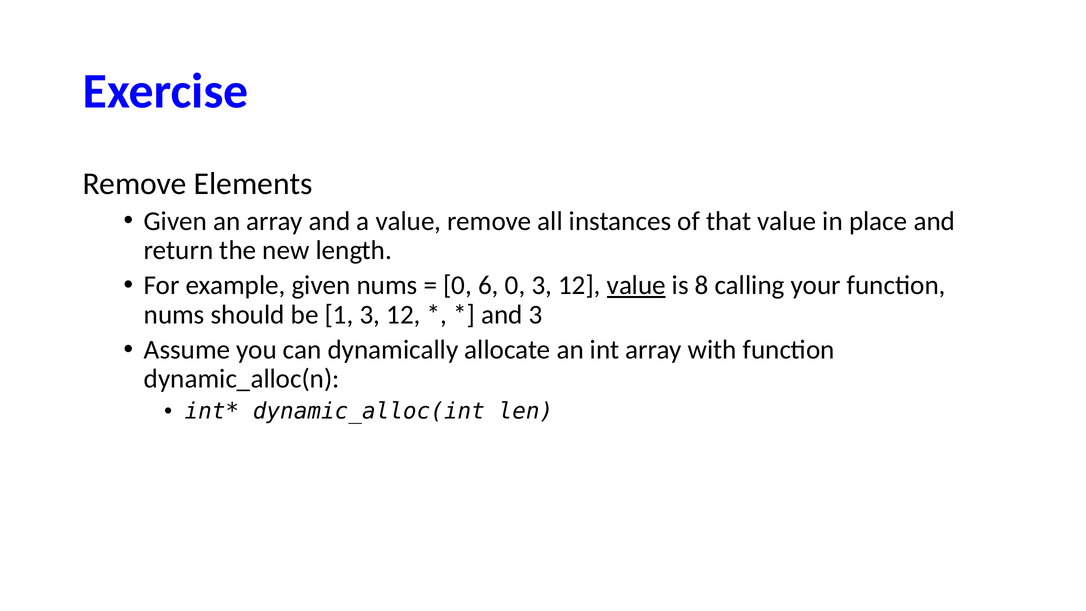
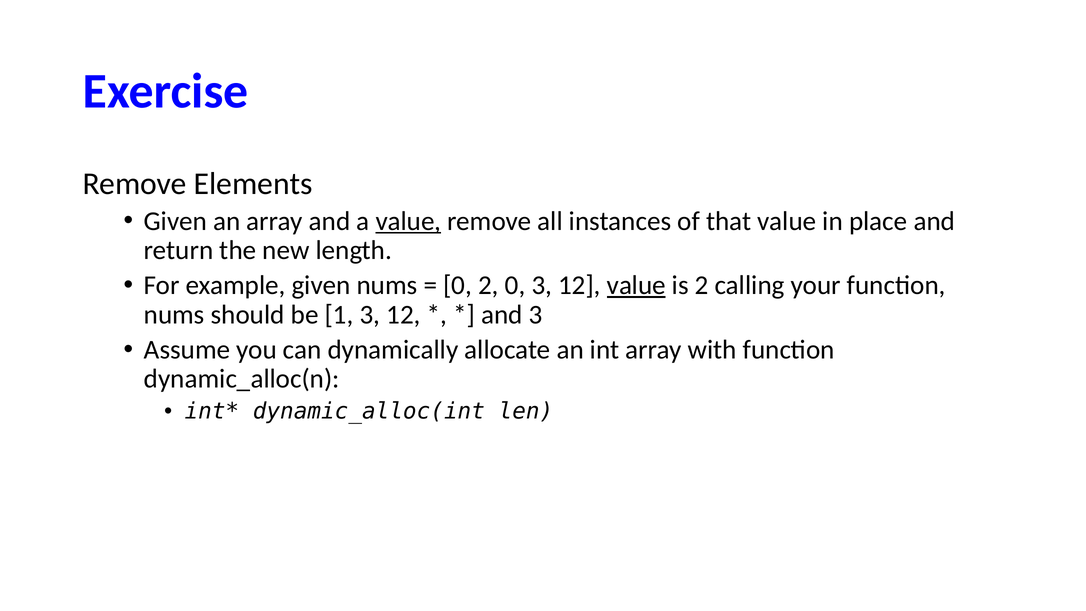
value underline: none -> present (408, 221)
0 6: 6 -> 2 (488, 285)
is 8: 8 -> 2 (702, 285)
